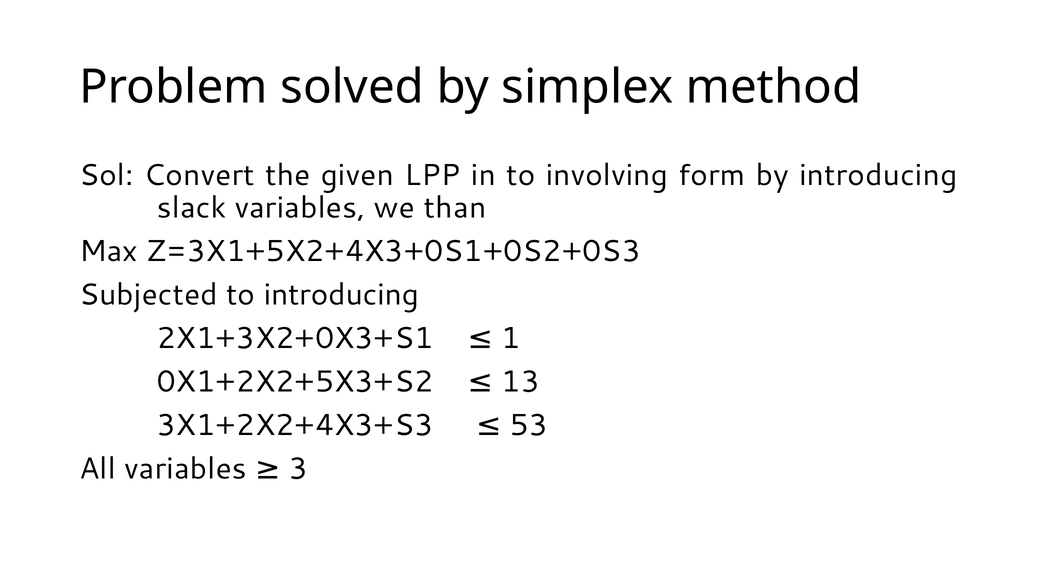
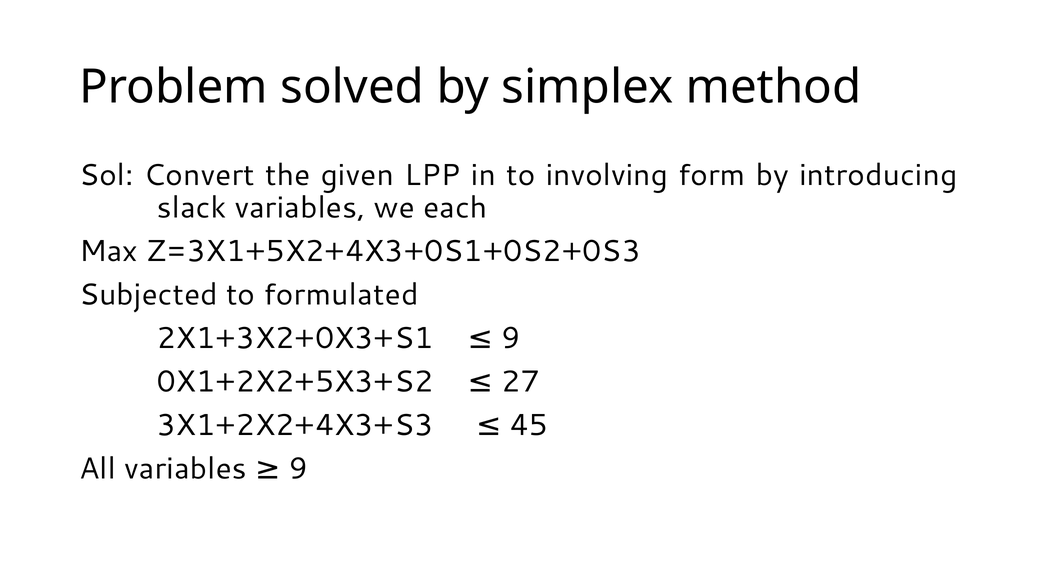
than: than -> each (455, 208)
to introducing: introducing -> formulated (341, 295)
2X1+3X2+0X3+S1 1: 1 -> 9 (511, 338)
13: 13 -> 27 (521, 382)
53: 53 -> 45 (529, 425)
variables 3: 3 -> 9 (298, 469)
